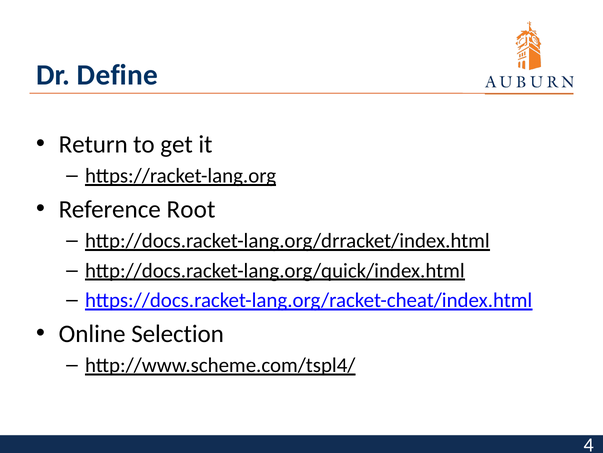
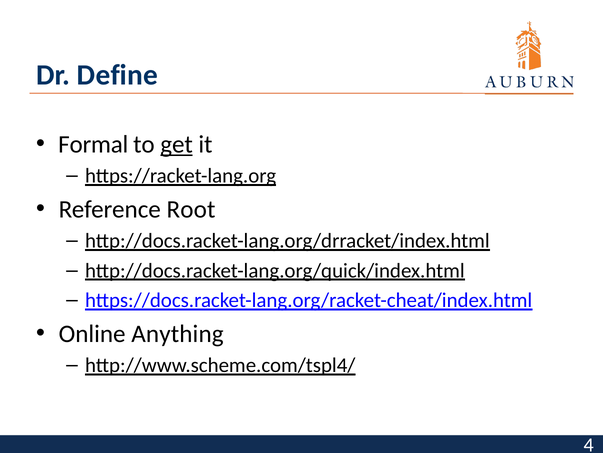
Return: Return -> Formal (93, 144)
get underline: none -> present (177, 144)
Selection: Selection -> Anything (177, 333)
